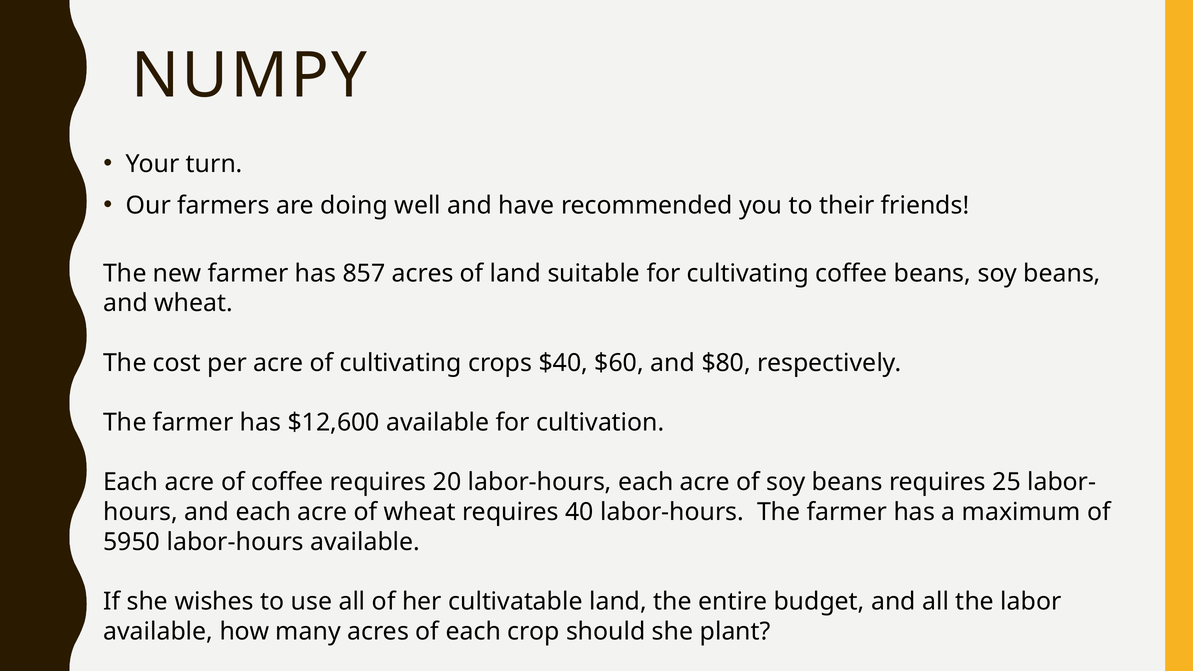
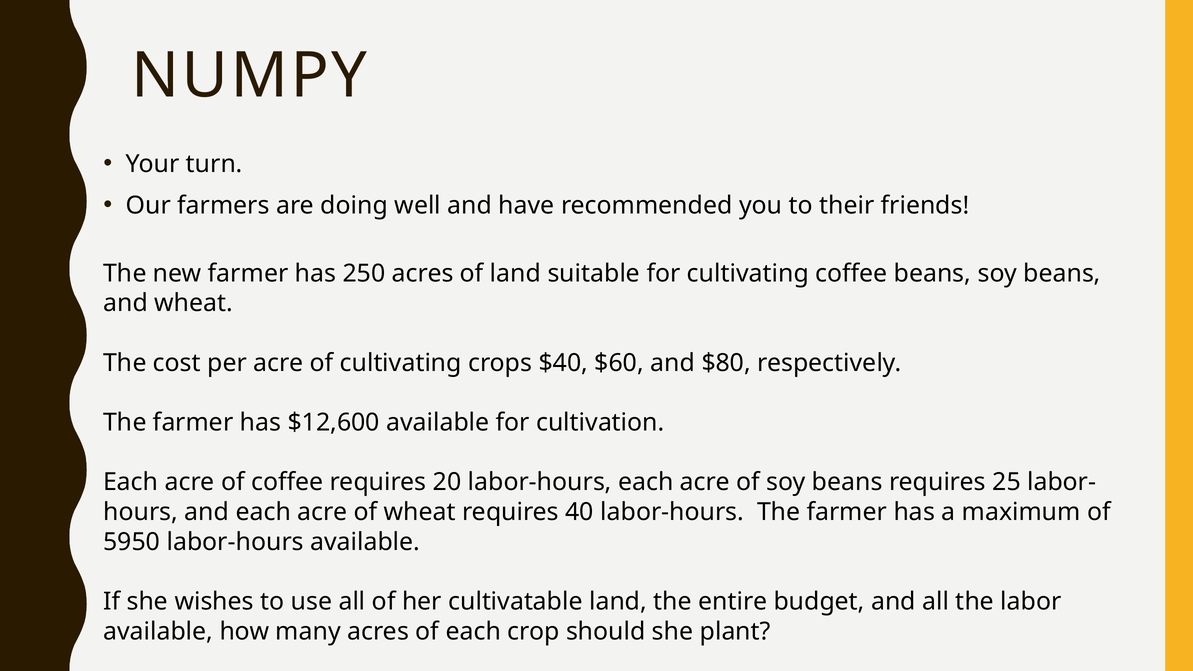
857: 857 -> 250 (364, 273)
